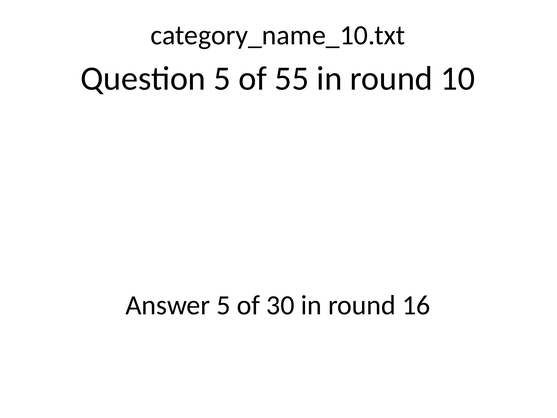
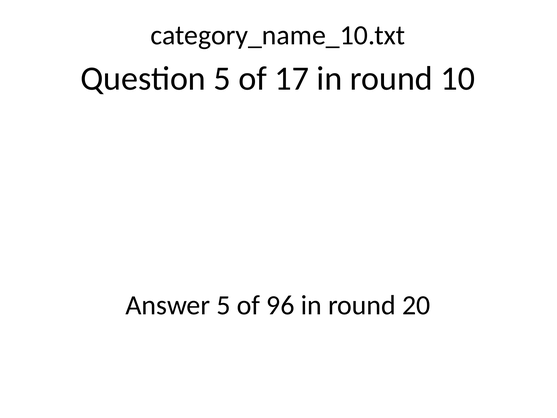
55: 55 -> 17 (292, 79)
30: 30 -> 96 (280, 305)
16: 16 -> 20 (416, 305)
